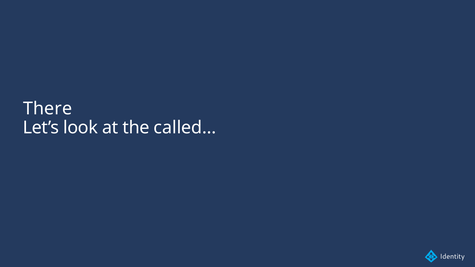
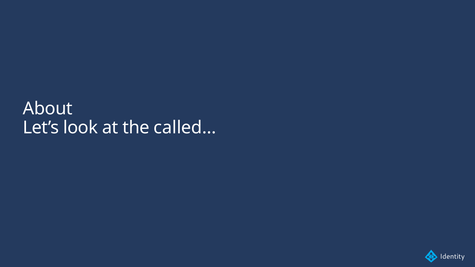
There: There -> About (48, 109)
